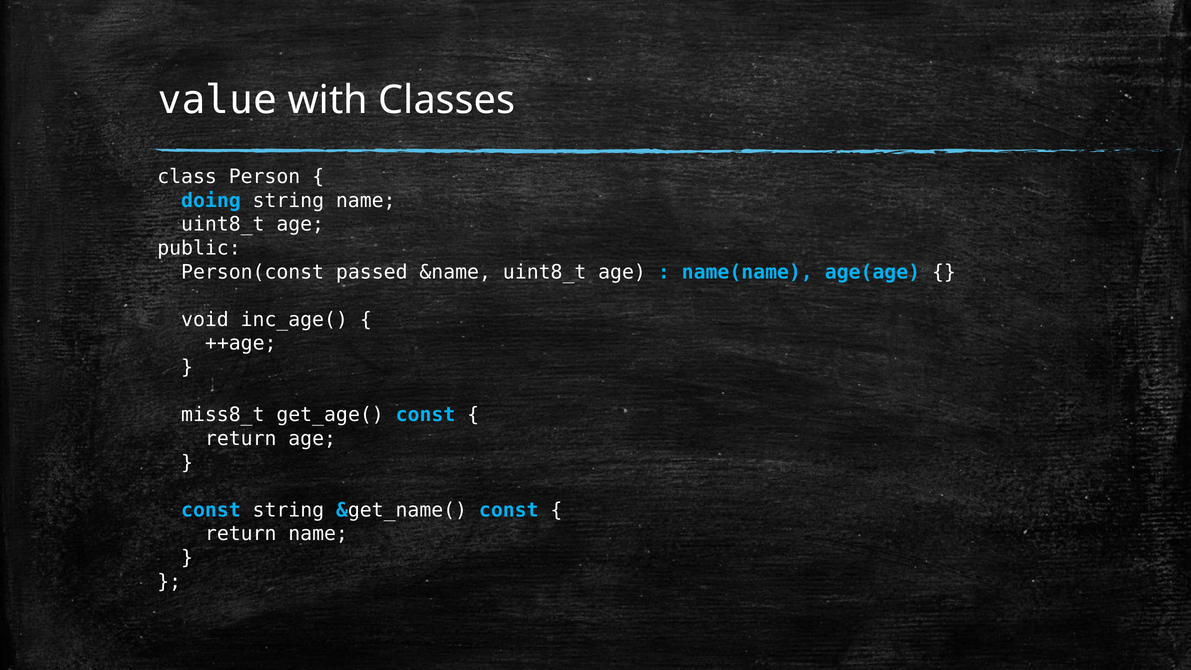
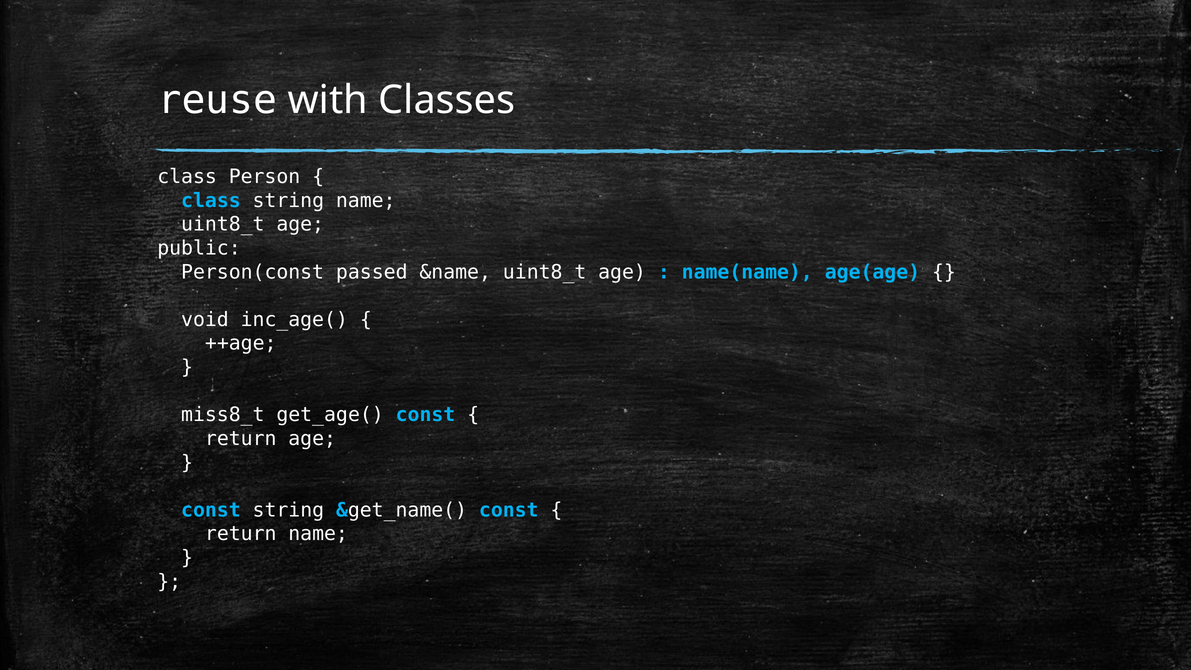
value: value -> reuse (217, 100)
doing: doing -> class (211, 201)
